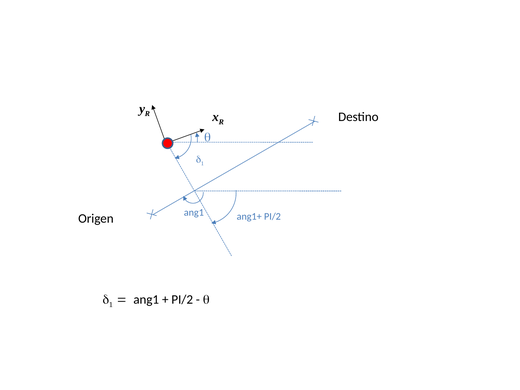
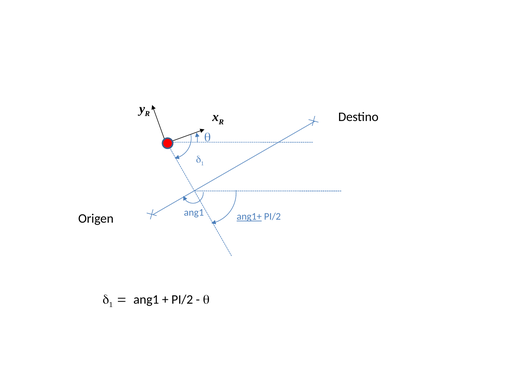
ang1+ underline: none -> present (249, 217)
